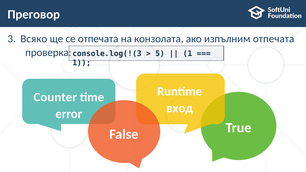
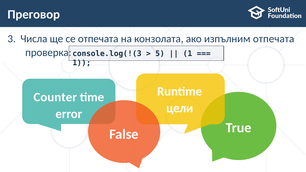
Всяко: Всяко -> Числа (34, 39)
вход: вход -> цели (180, 108)
